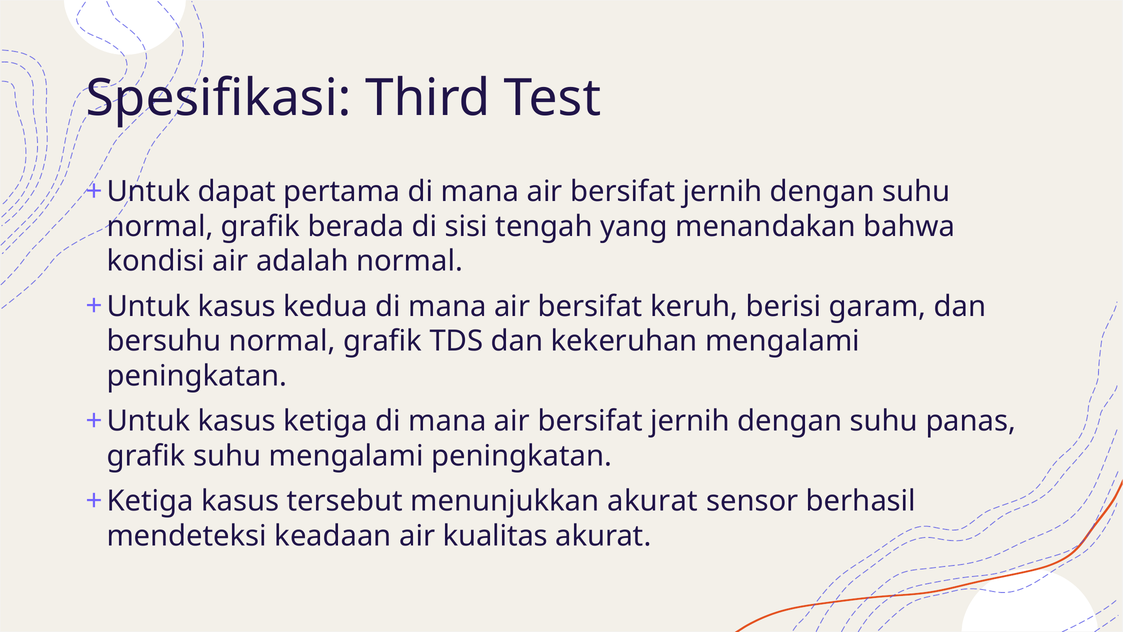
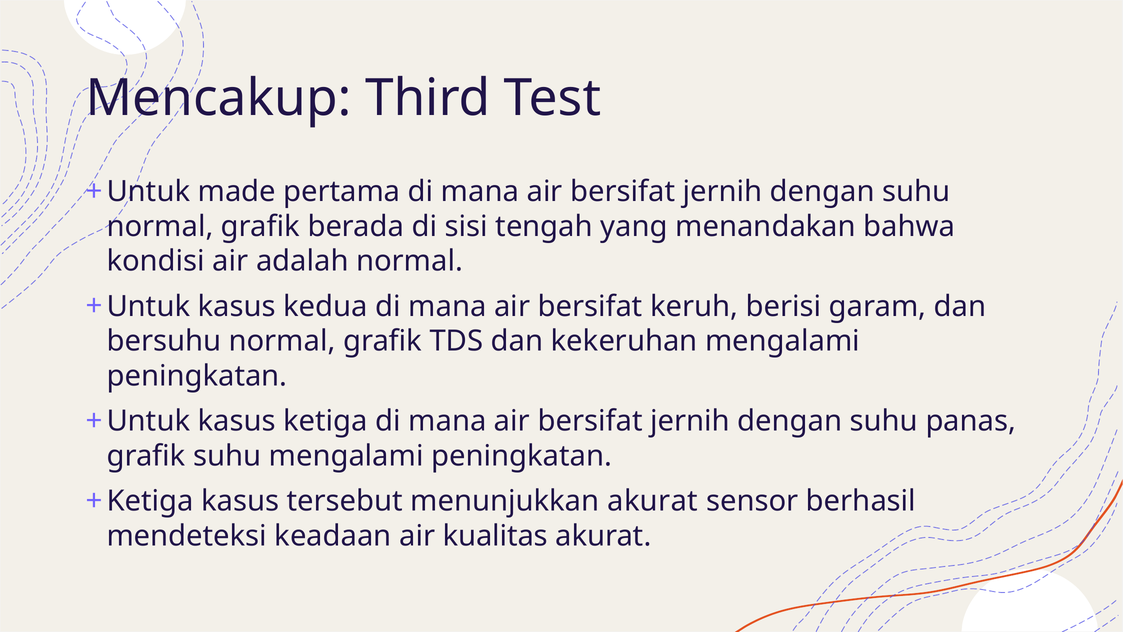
Spesifikasi: Spesifikasi -> Mencakup (219, 98)
dapat: dapat -> made (237, 192)
